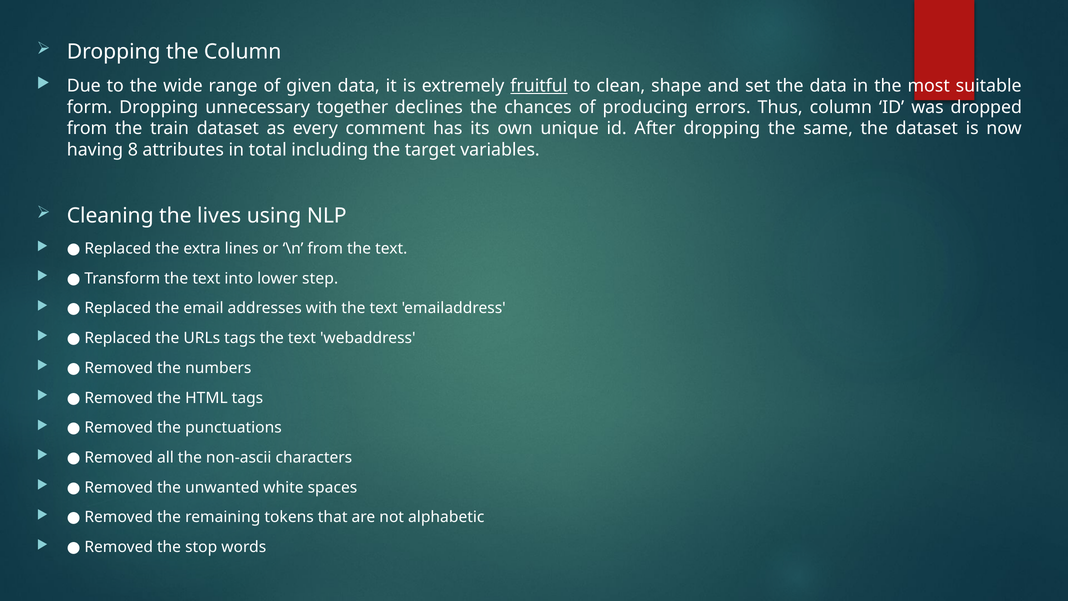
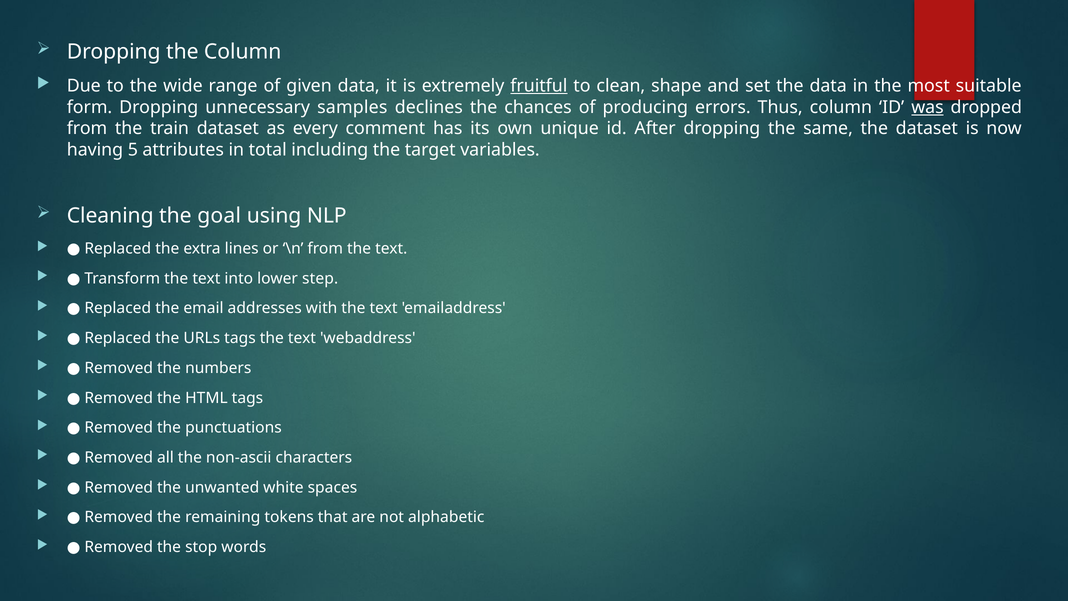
together: together -> samples (352, 107)
was underline: none -> present (927, 107)
8: 8 -> 5 (133, 150)
lives: lives -> goal (219, 216)
